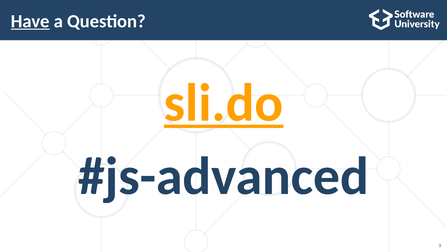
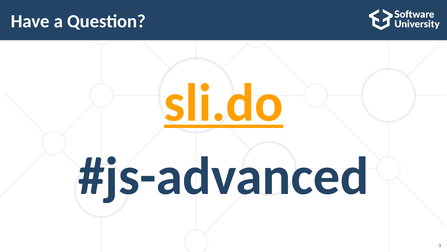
Have underline: present -> none (30, 21)
